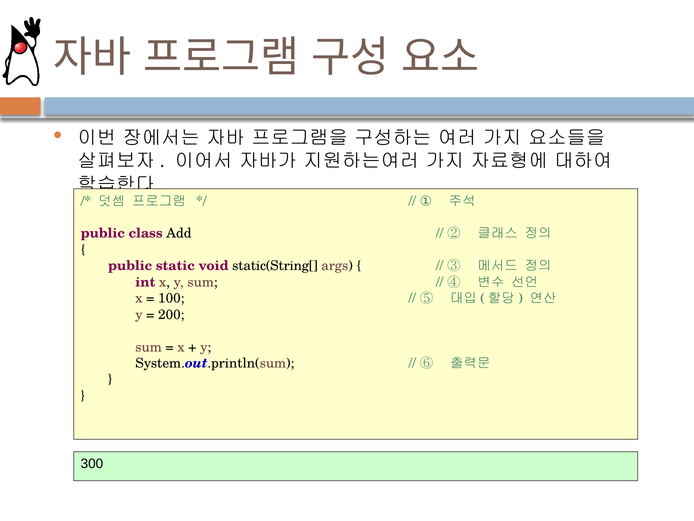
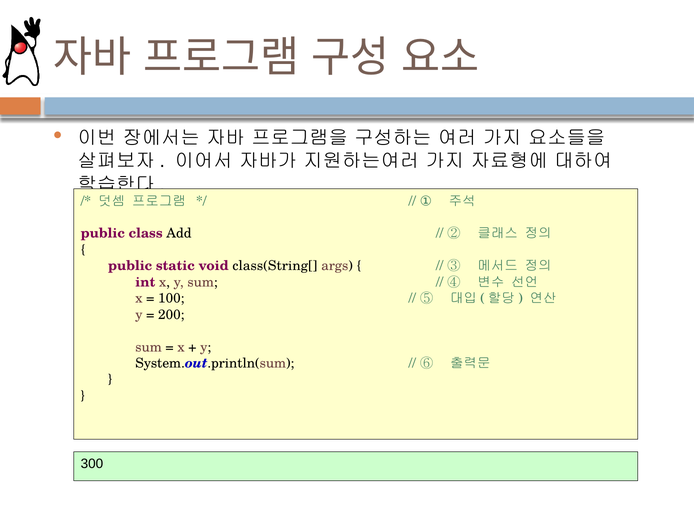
static(String[: static(String[ -> class(String[ (275, 266)
